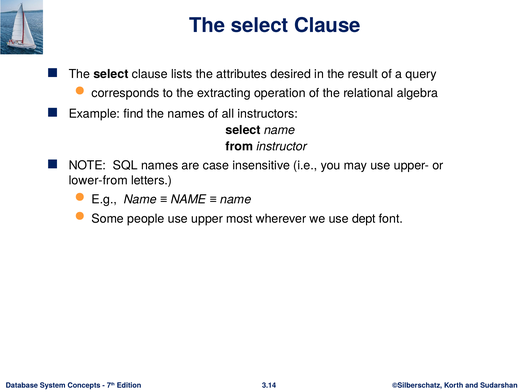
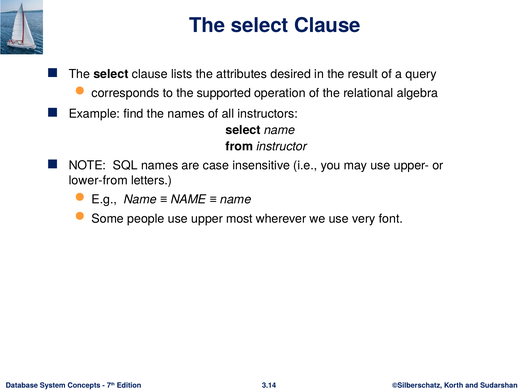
extracting: extracting -> supported (224, 93)
dept: dept -> very (364, 219)
